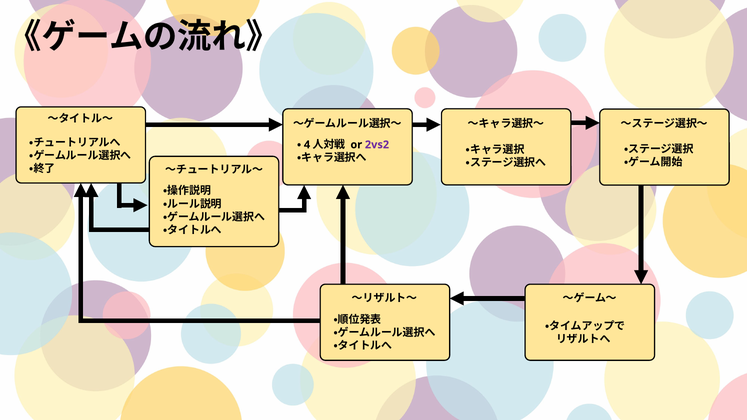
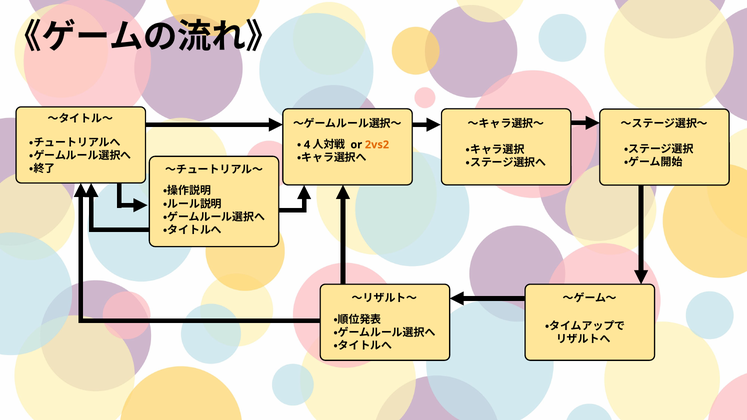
2vs2 colour: purple -> orange (377, 145)
